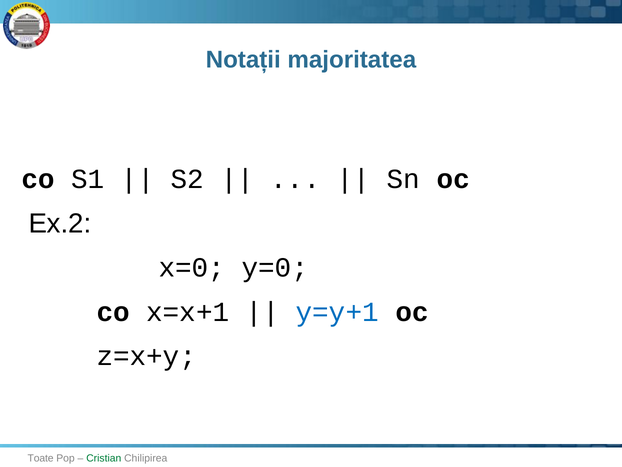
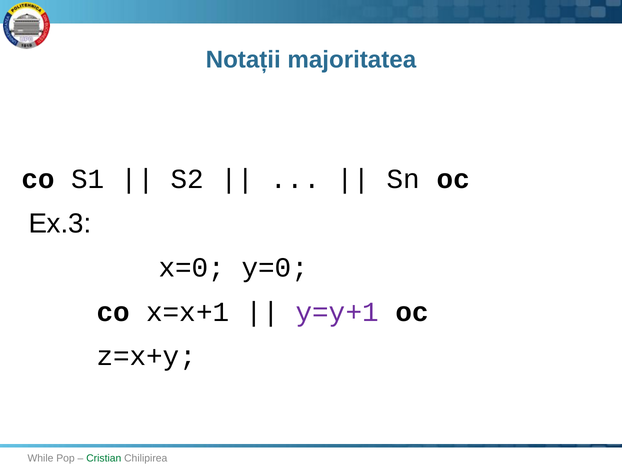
Ex.2: Ex.2 -> Ex.3 (60, 223)
y=y+1 colour: blue -> purple (337, 312)
Toate: Toate -> While (41, 458)
